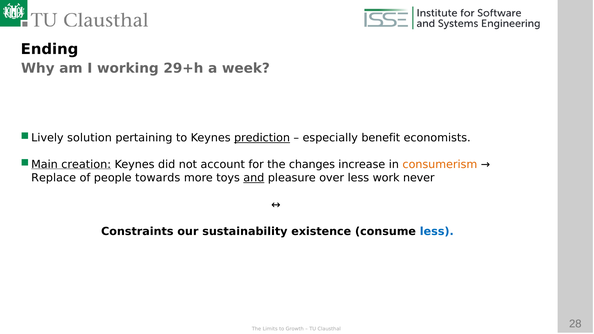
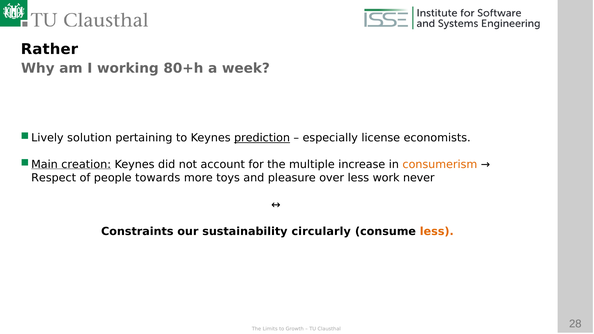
Ending: Ending -> Rather (49, 49)
29+h: 29+h -> 80+h (183, 69)
benefit: benefit -> license (381, 138)
changes: changes -> multiple (312, 165)
Replace: Replace -> Respect (54, 178)
and underline: present -> none (254, 178)
existence: existence -> circularly (321, 231)
less colour: blue -> orange (437, 231)
